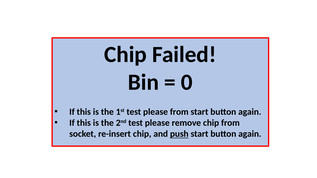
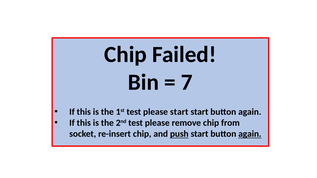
0: 0 -> 7 (187, 82)
please from: from -> start (179, 112)
again underline: none -> present (250, 134)
